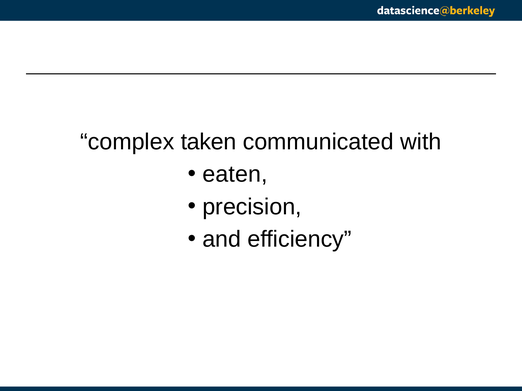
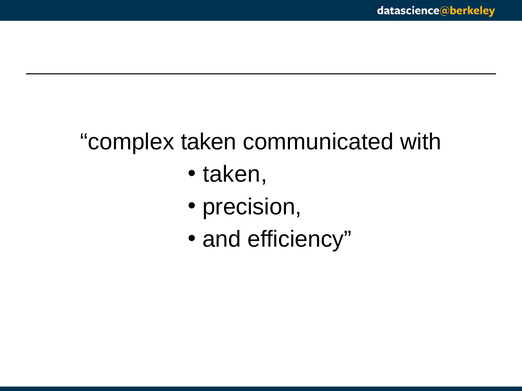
eaten: eaten -> taken (235, 175)
